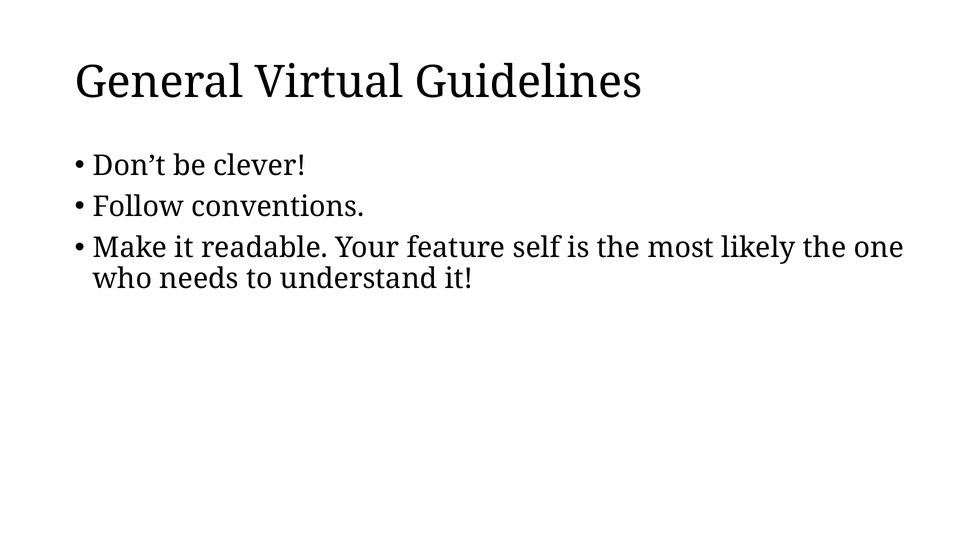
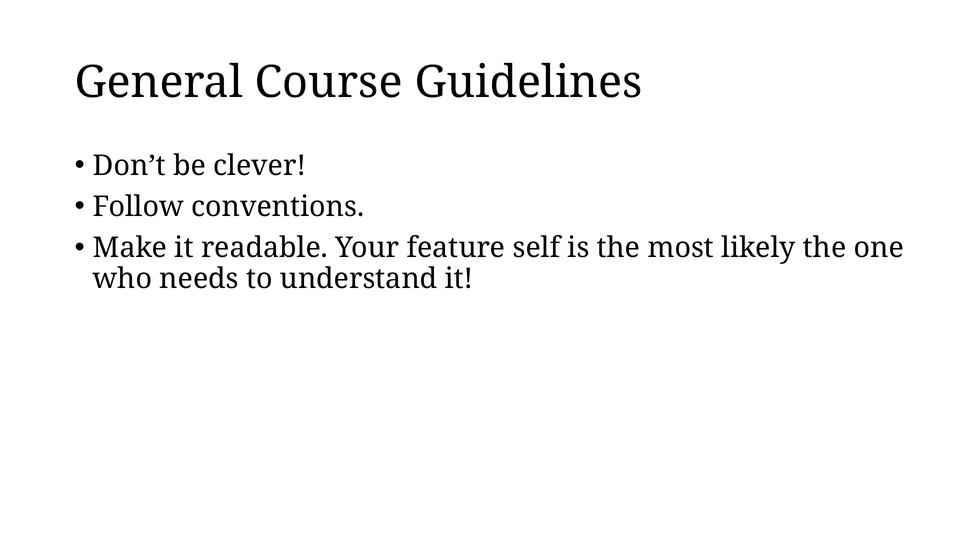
Virtual: Virtual -> Course (329, 82)
